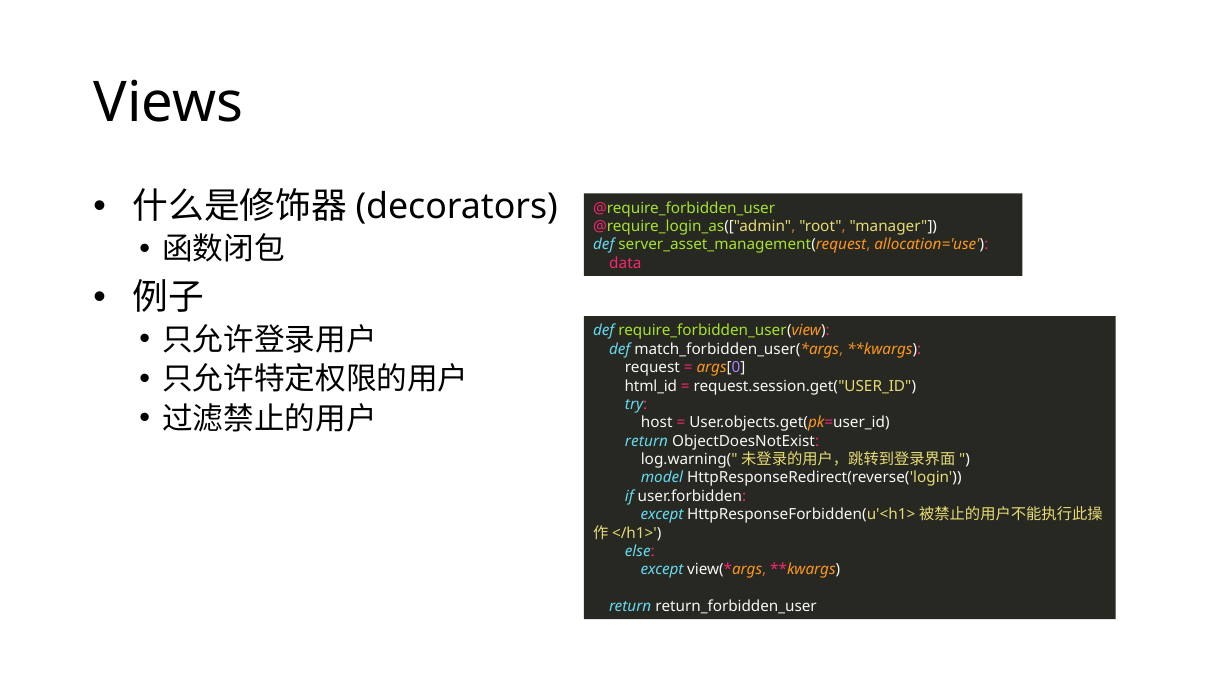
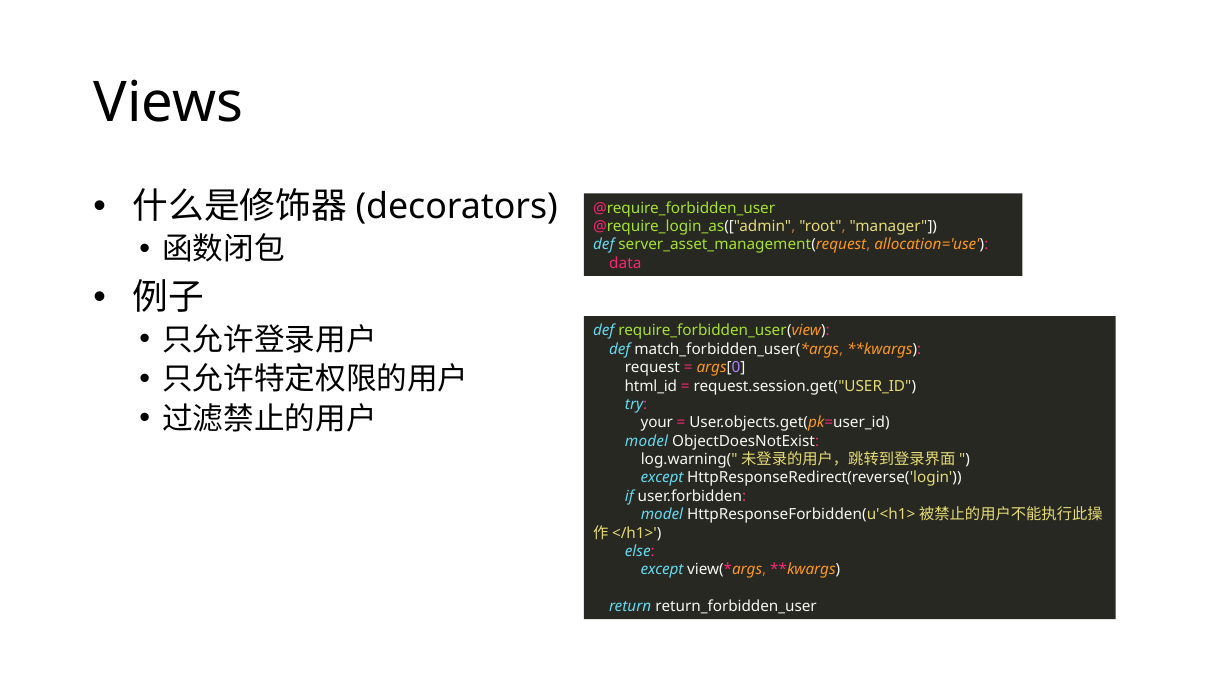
host: host -> your (657, 423)
return: return -> model (647, 441)
model: model -> except (662, 478)
except: except -> model (662, 515)
